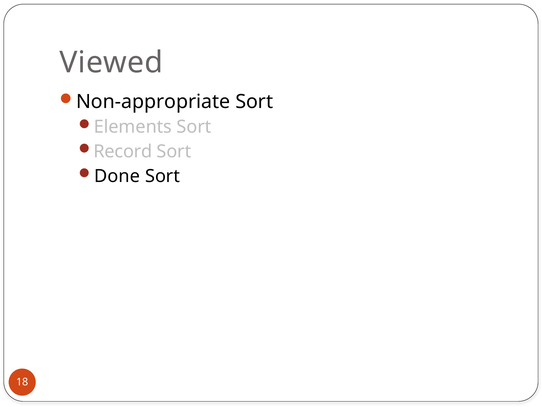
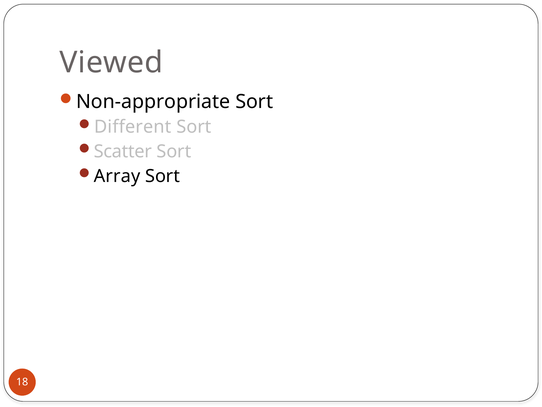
Elements: Elements -> Different (133, 127)
Record: Record -> Scatter (123, 151)
Done: Done -> Array (117, 176)
